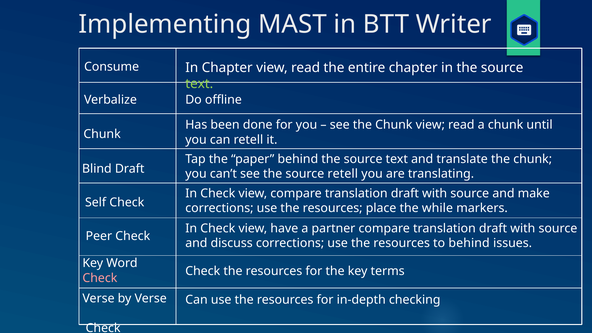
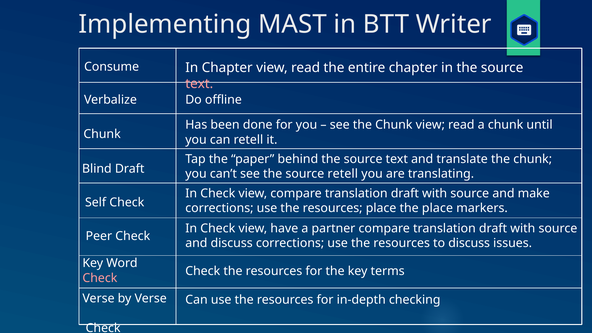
text colour: light green -> pink (199, 84)
the while: while -> place (437, 208)
to behind: behind -> discuss (469, 243)
